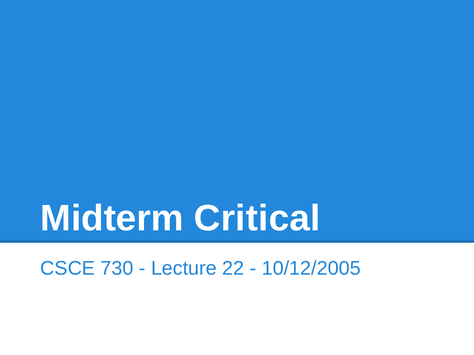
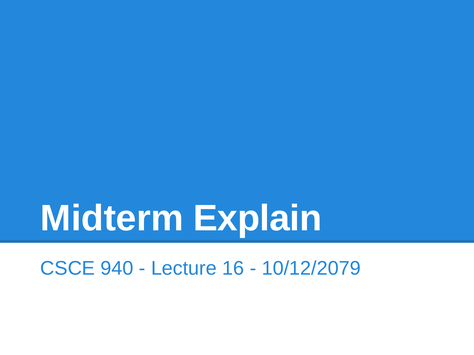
Critical: Critical -> Explain (257, 219)
730: 730 -> 940 (117, 269)
22: 22 -> 16 (233, 269)
10/12/2005: 10/12/2005 -> 10/12/2079 (311, 269)
